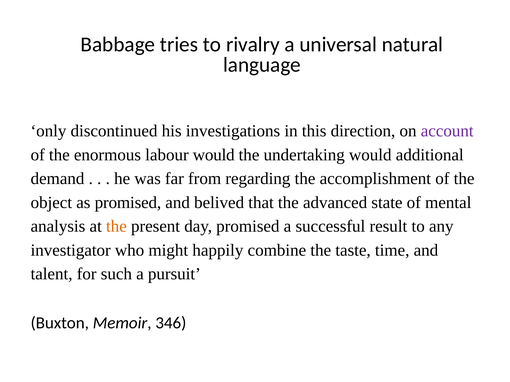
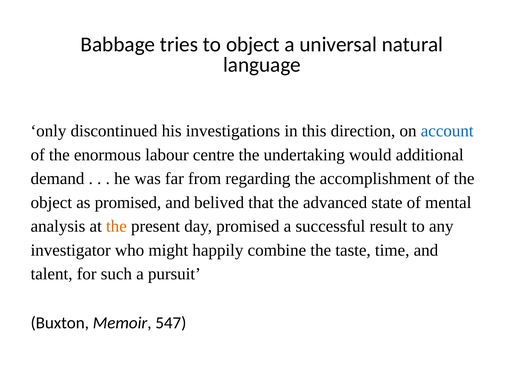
to rivalry: rivalry -> object (253, 44)
account colour: purple -> blue (447, 131)
labour would: would -> centre (214, 155)
346: 346 -> 547 (171, 323)
